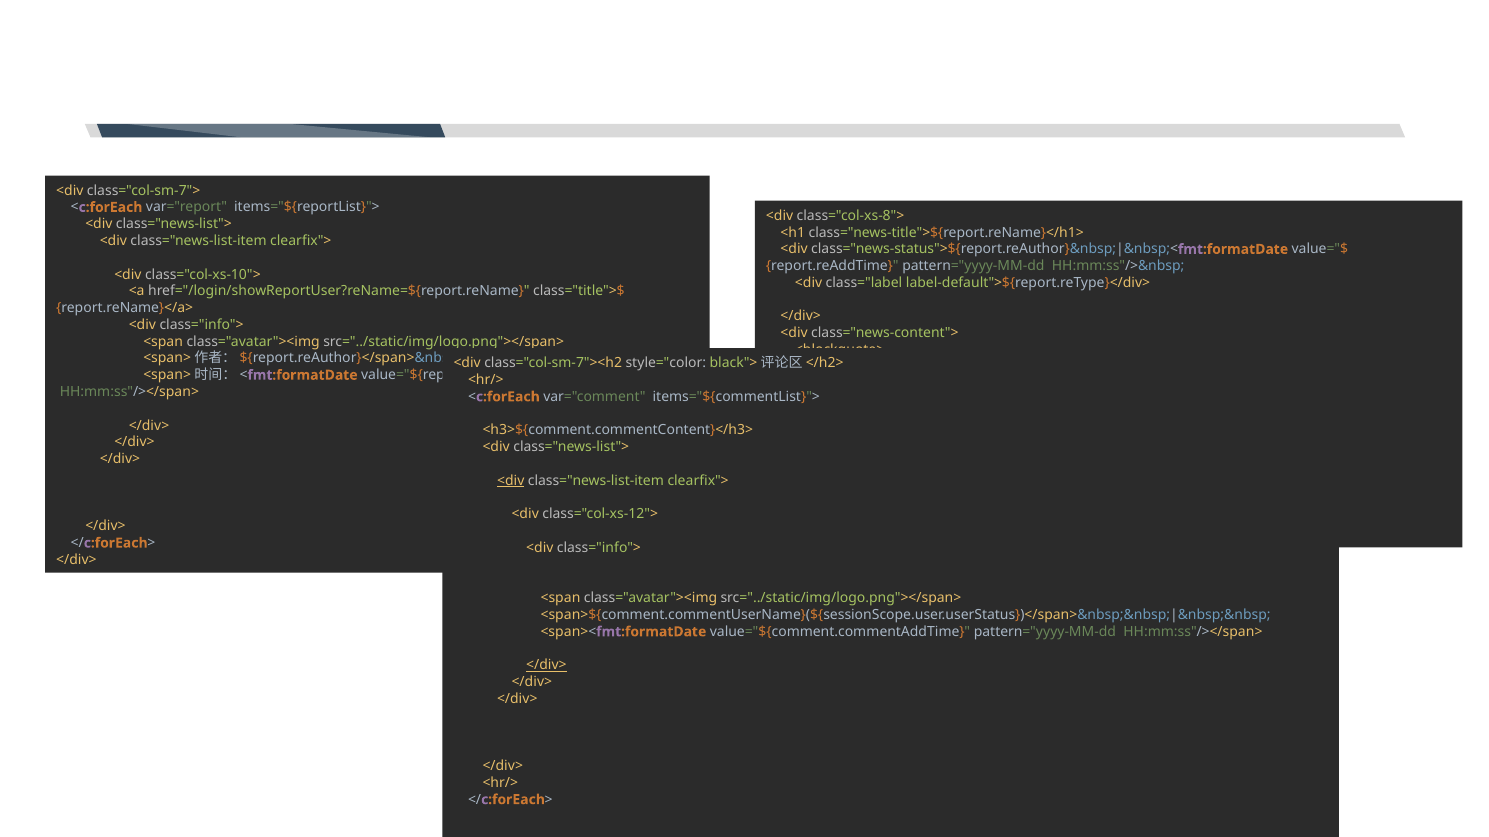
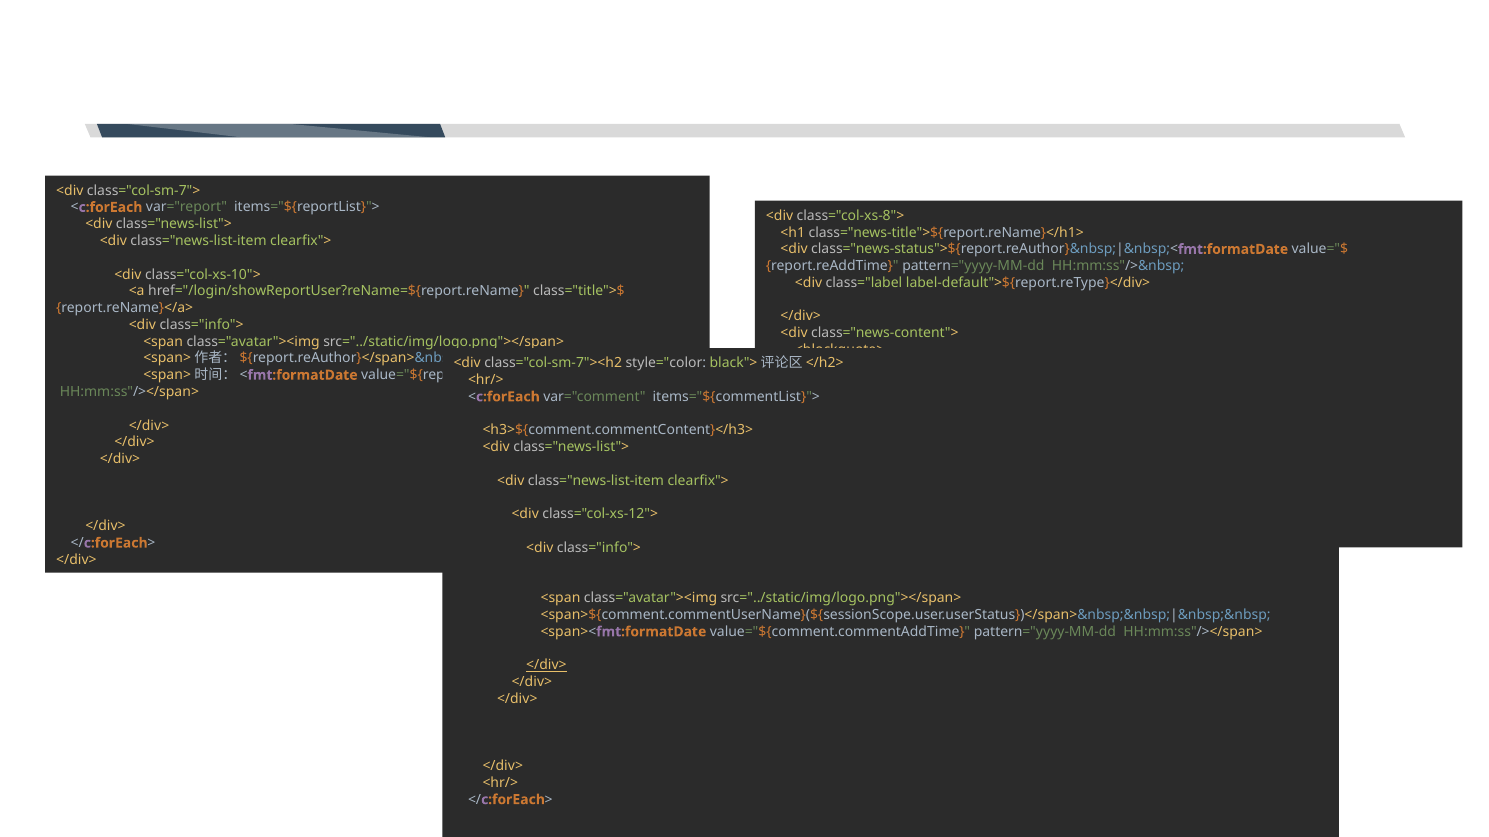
<div underline: present -> none (511, 481)
